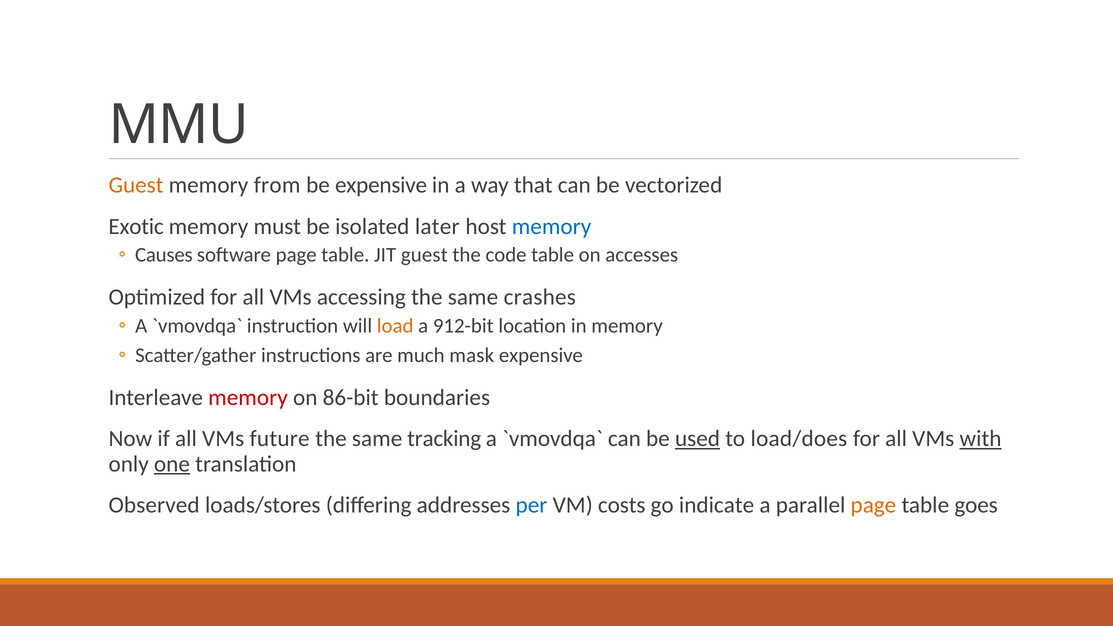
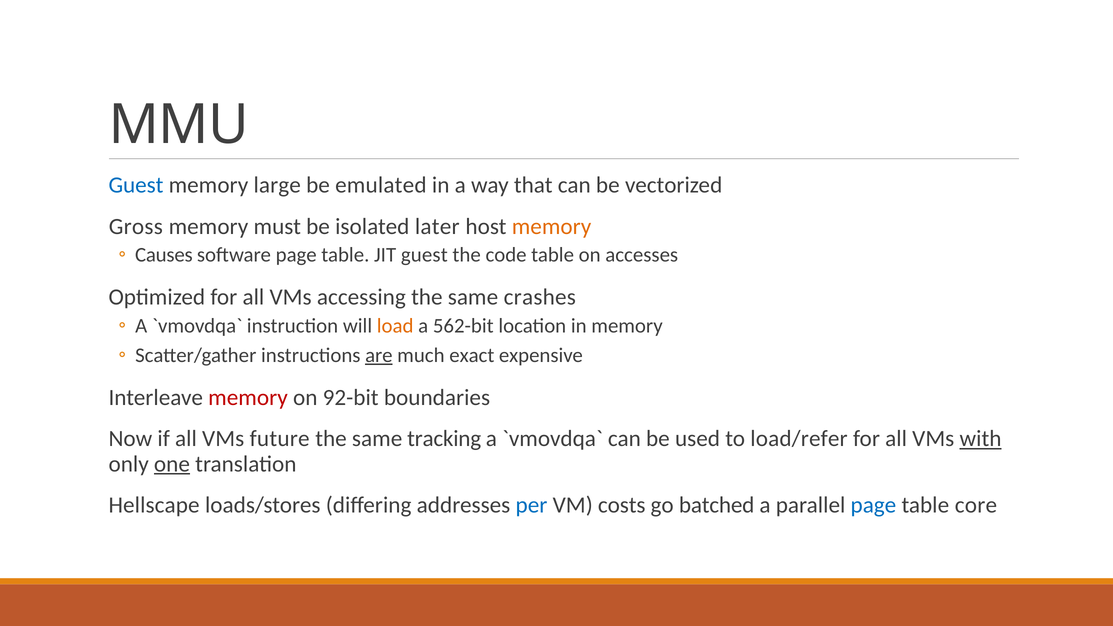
Guest colour: orange -> blue (136, 185)
from: from -> large (277, 185)
be expensive: expensive -> emulated (381, 185)
Exotic: Exotic -> Gross (136, 226)
memory colour: blue -> orange (552, 226)
912-bit: 912-bit -> 562-bit (463, 326)
are underline: none -> present (379, 355)
mask: mask -> exact (472, 355)
86-bit: 86-bit -> 92-bit (351, 398)
used underline: present -> none (698, 439)
load/does: load/does -> load/refer (799, 439)
Observed: Observed -> Hellscape (154, 505)
indicate: indicate -> batched (717, 505)
page colour: orange -> blue (873, 505)
goes: goes -> core (976, 505)
